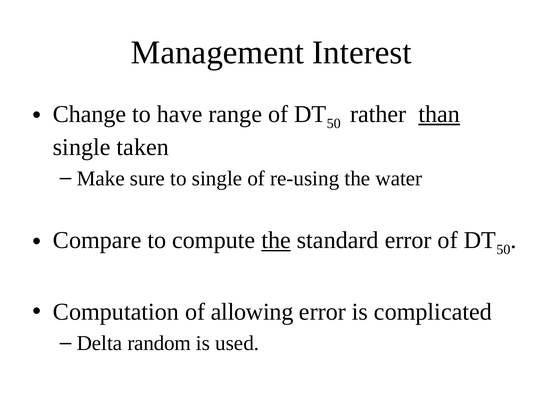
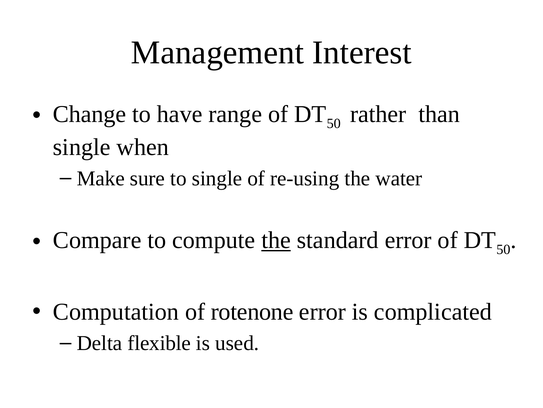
than underline: present -> none (439, 114)
taken: taken -> when (143, 147)
allowing: allowing -> rotenone (252, 311)
random: random -> flexible (159, 343)
